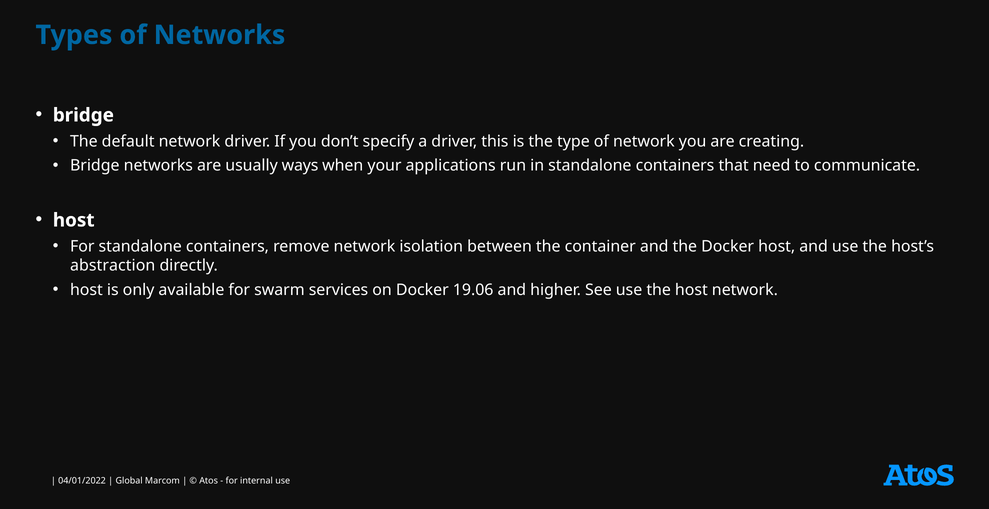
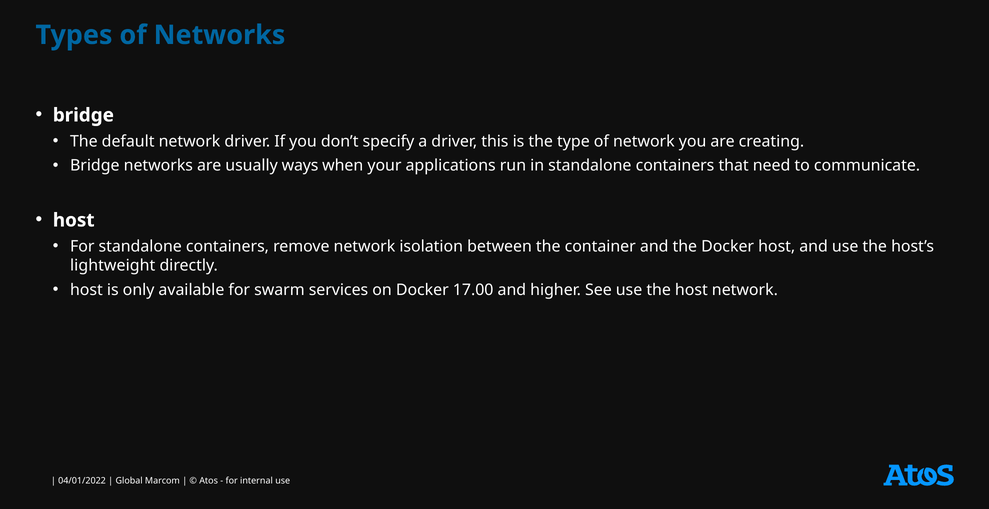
abstraction: abstraction -> lightweight (113, 265)
19.06: 19.06 -> 17.00 (473, 290)
